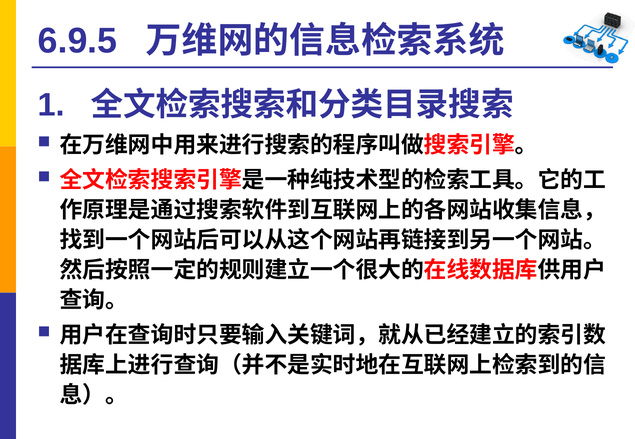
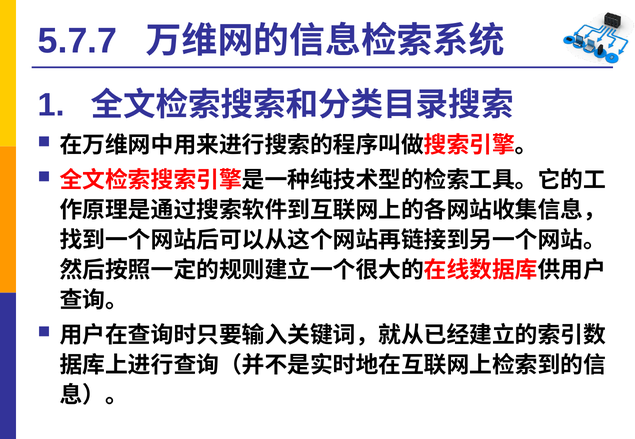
6.9.5: 6.9.5 -> 5.7.7 (77, 41)
